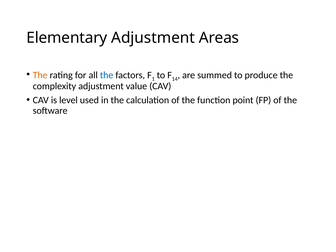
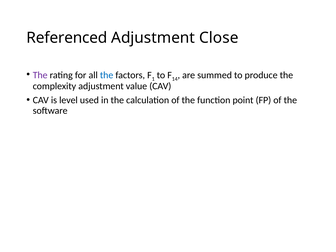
Elementary: Elementary -> Referenced (67, 38)
Areas: Areas -> Close (219, 38)
The colour: orange -> purple (40, 75)
